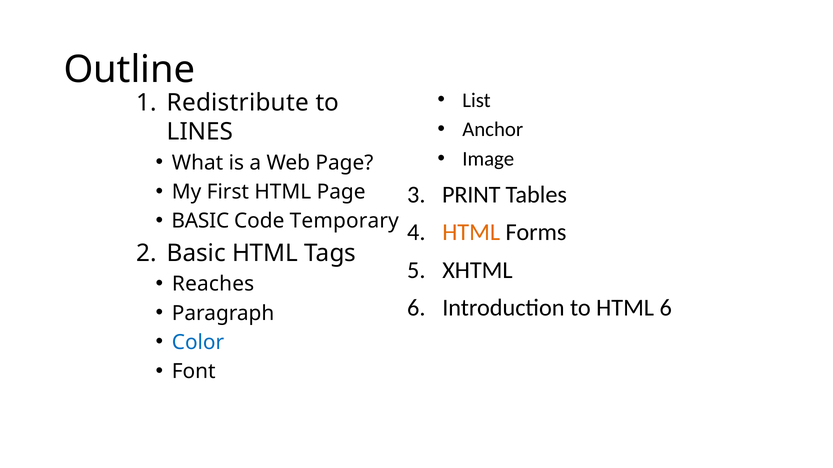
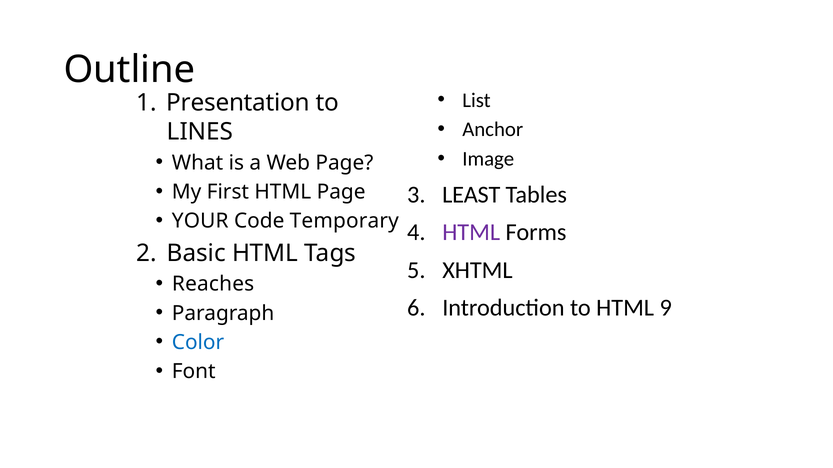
Redistribute: Redistribute -> Presentation (238, 103)
PRINT: PRINT -> LEAST (471, 195)
BASIC: BASIC -> YOUR (200, 221)
HTML colour: orange -> purple (471, 233)
HTML 6: 6 -> 9 (666, 308)
